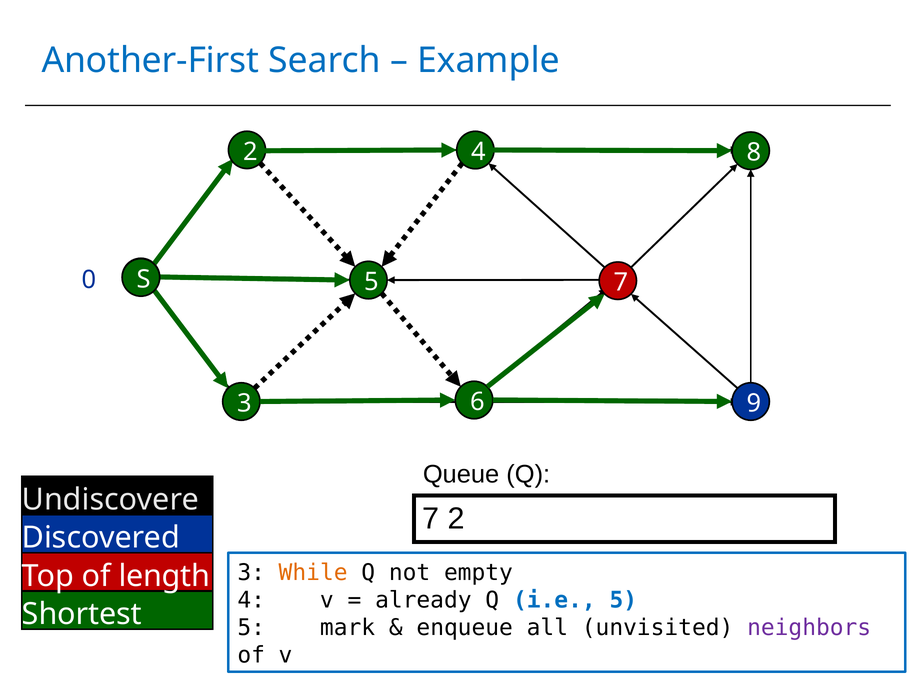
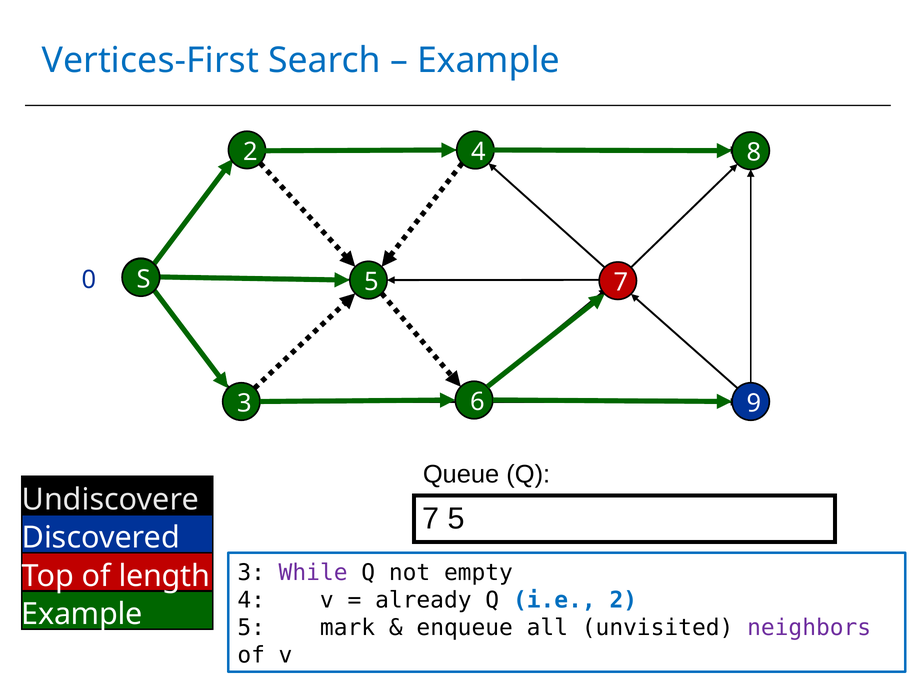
Another-First: Another-First -> Vertices-First (150, 60)
7 2: 2 -> 5 (456, 519)
While colour: orange -> purple (313, 573)
i.e 5: 5 -> 2 (623, 600)
Shortest: Shortest -> Example (82, 614)
